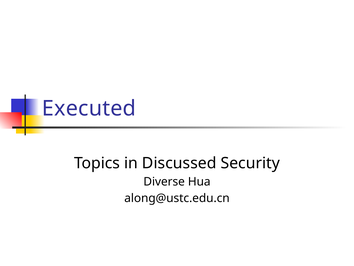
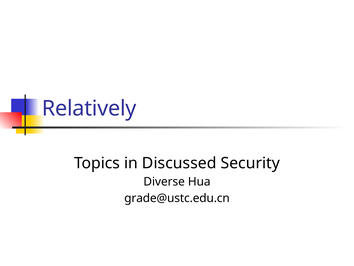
Executed: Executed -> Relatively (89, 108)
along@ustc.edu.cn: along@ustc.edu.cn -> grade@ustc.edu.cn (177, 198)
